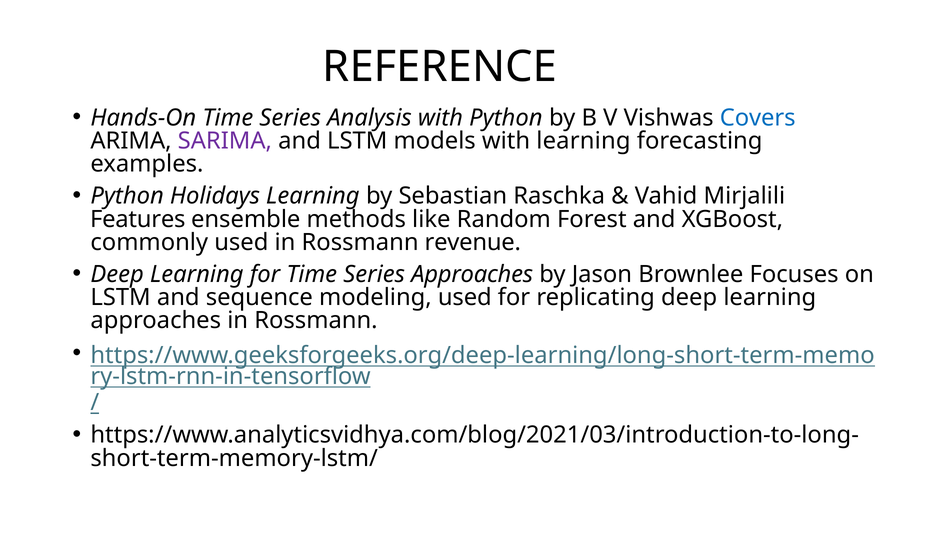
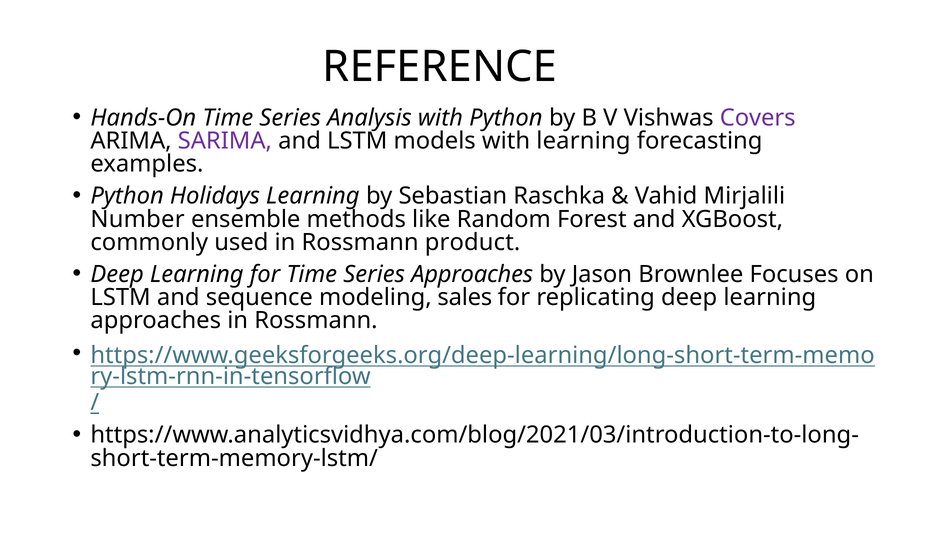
Covers colour: blue -> purple (758, 118)
Features: Features -> Number (138, 219)
revenue: revenue -> product (473, 243)
modeling used: used -> sales (465, 298)
